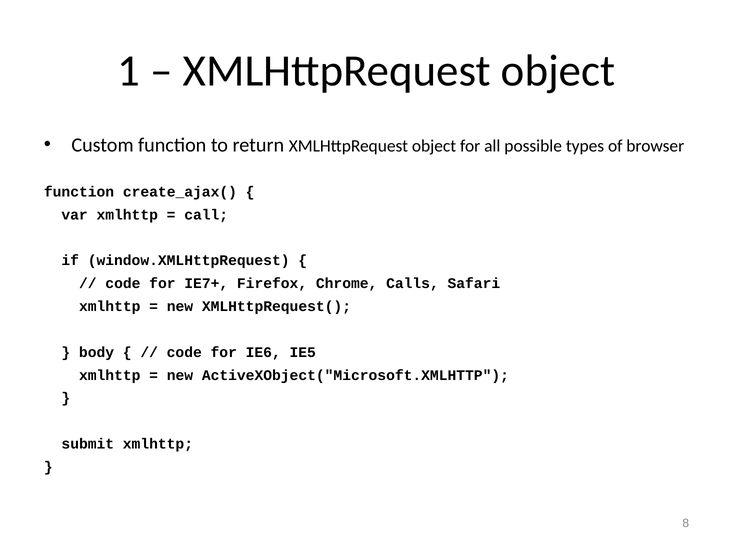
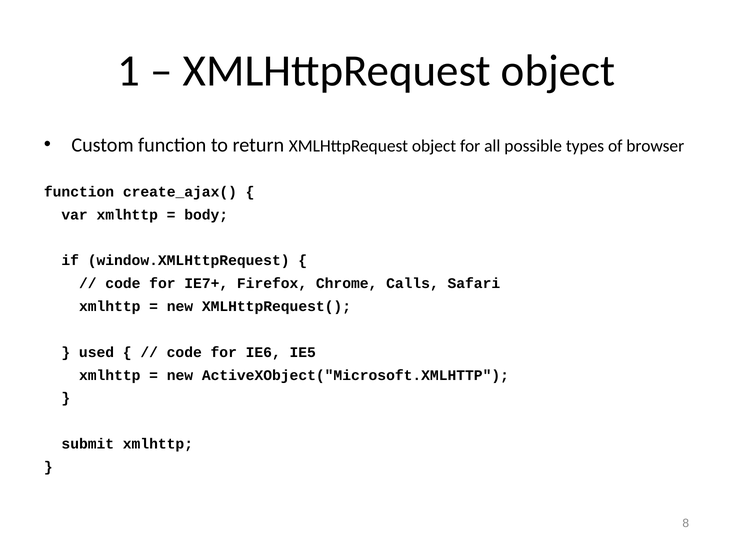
call: call -> body (206, 215)
body: body -> used (97, 352)
